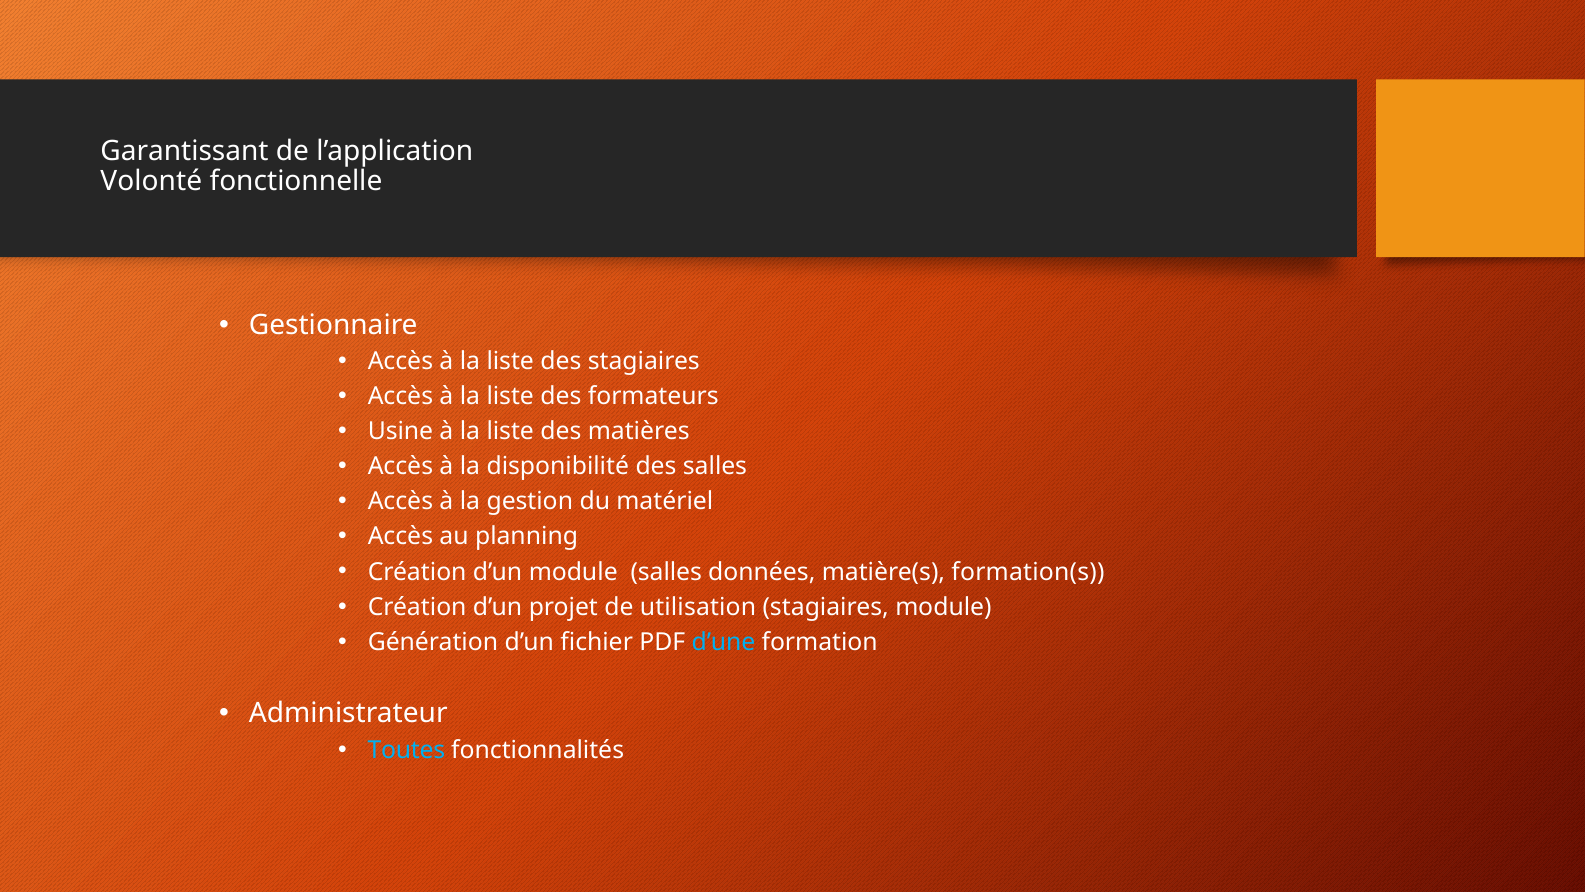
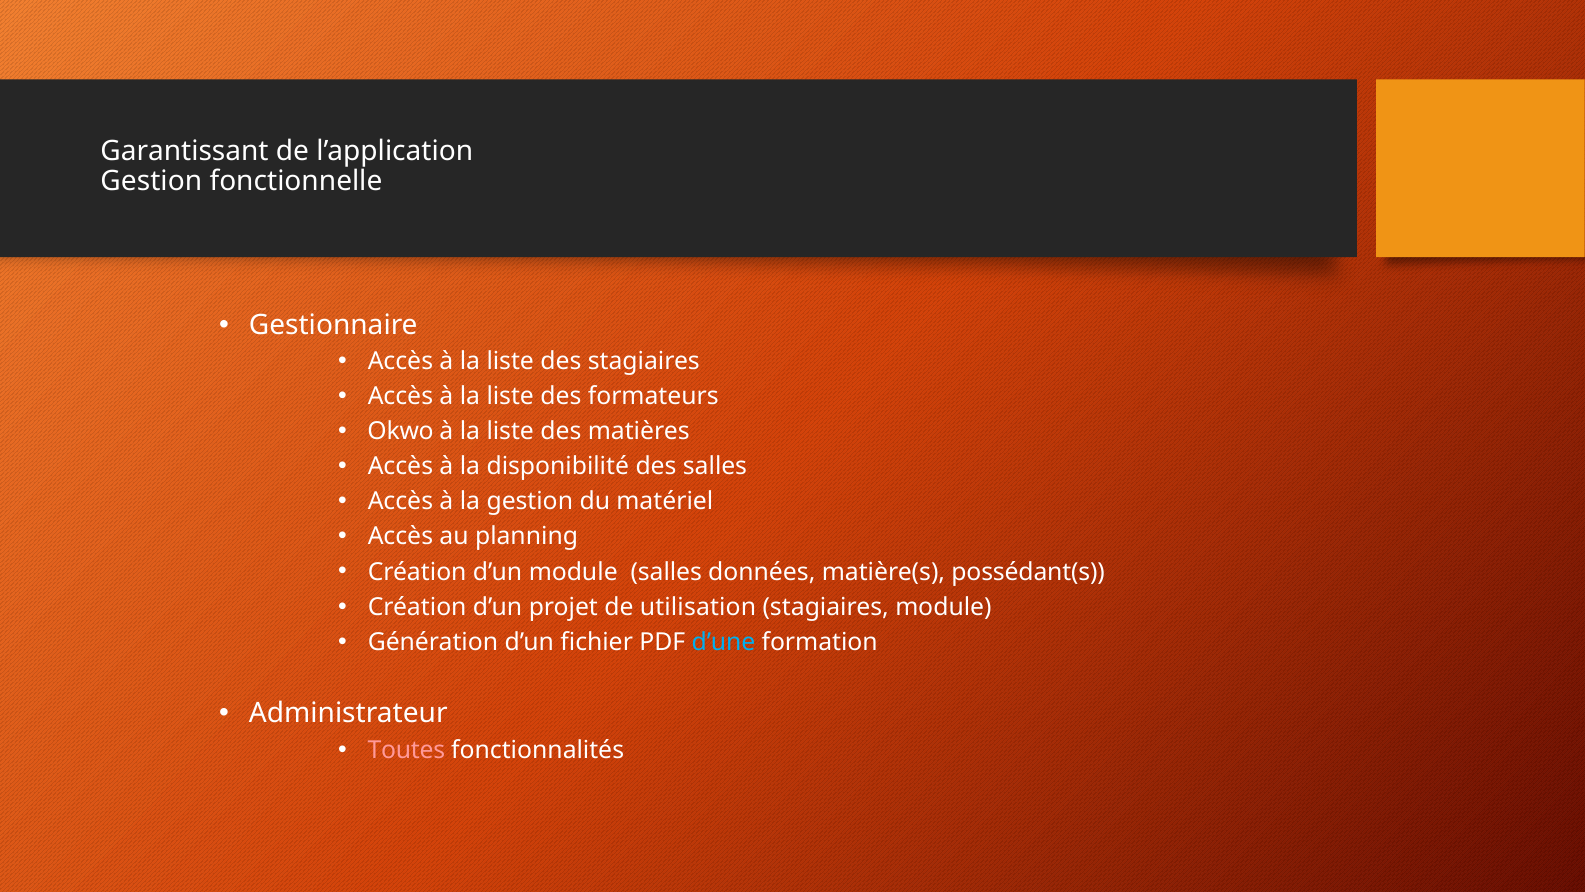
Volonté: Volonté -> Gestion (151, 181)
Usine: Usine -> Okwo (401, 432)
formation(s: formation(s -> possédant(s (1028, 572)
Toutes colour: light blue -> pink (406, 750)
